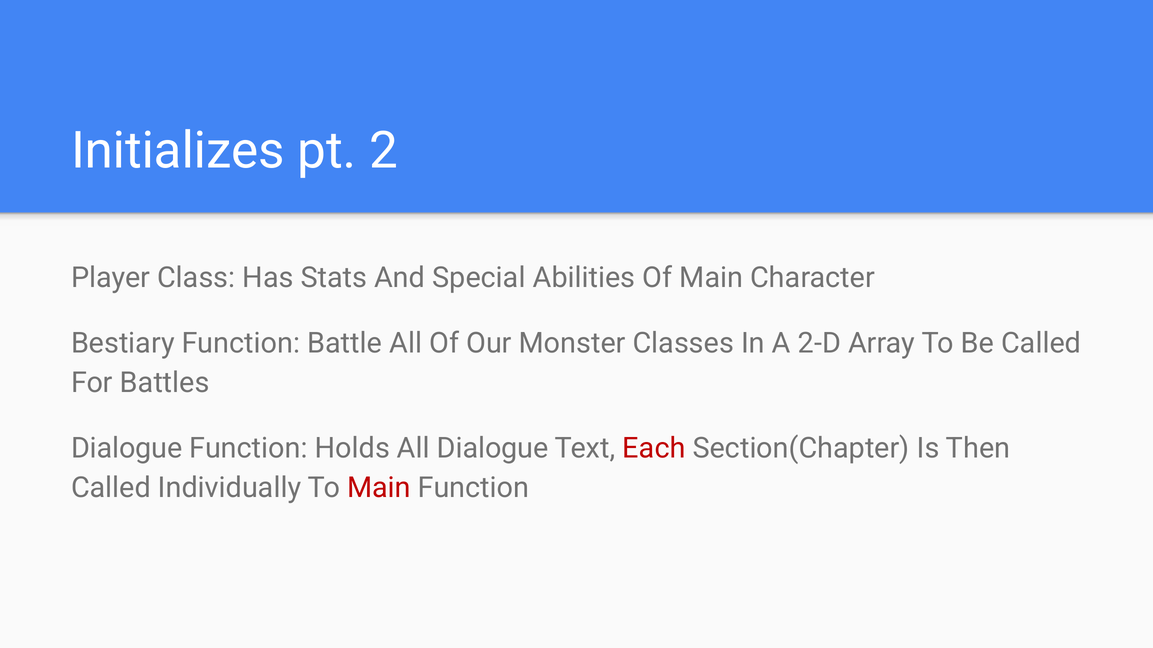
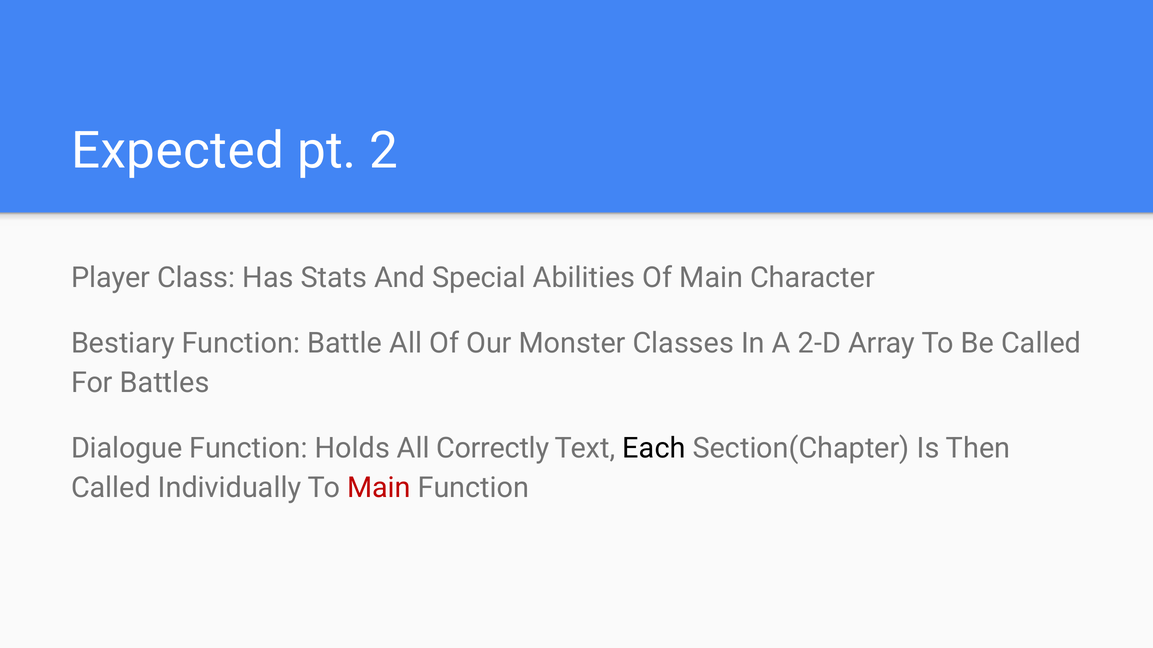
Initializes: Initializes -> Expected (178, 151)
All Dialogue: Dialogue -> Correctly (493, 449)
Each colour: red -> black (654, 449)
